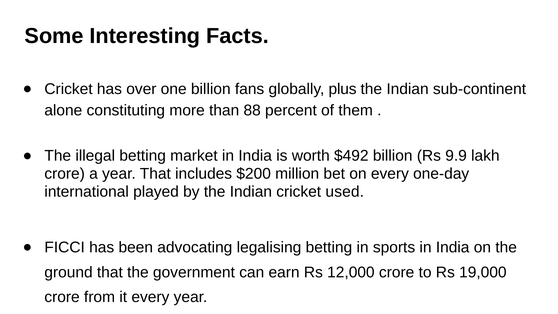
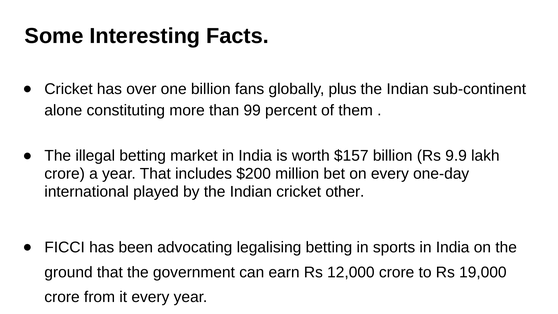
88: 88 -> 99 (252, 110)
$492: $492 -> $157 (351, 156)
used: used -> other (345, 192)
